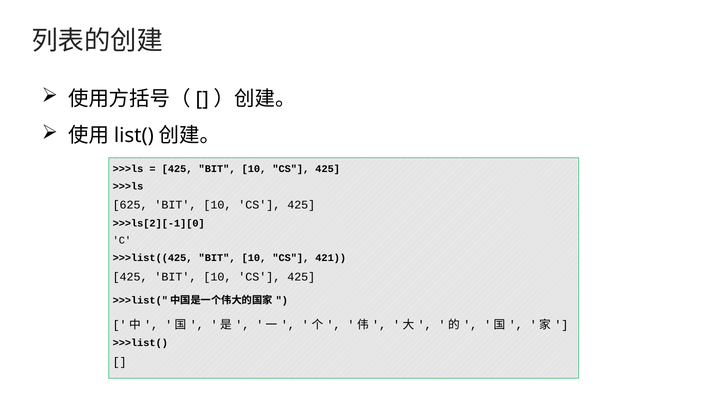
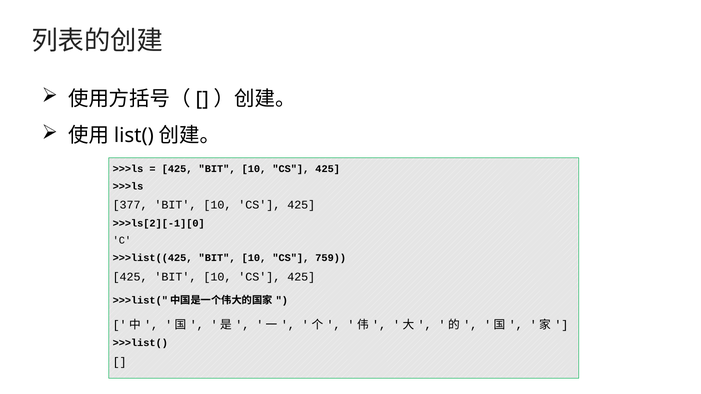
625: 625 -> 377 (130, 205)
421: 421 -> 759 (331, 258)
